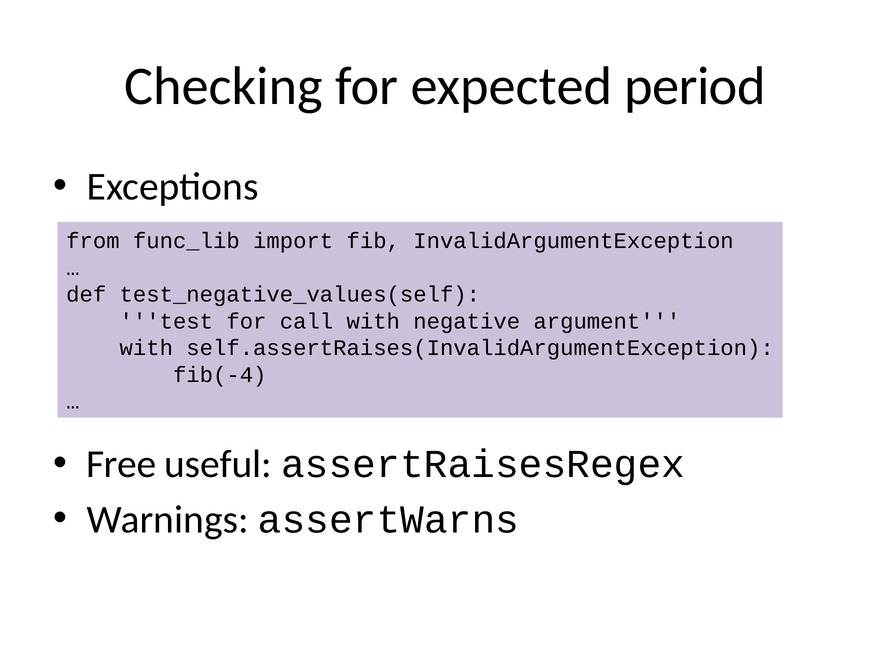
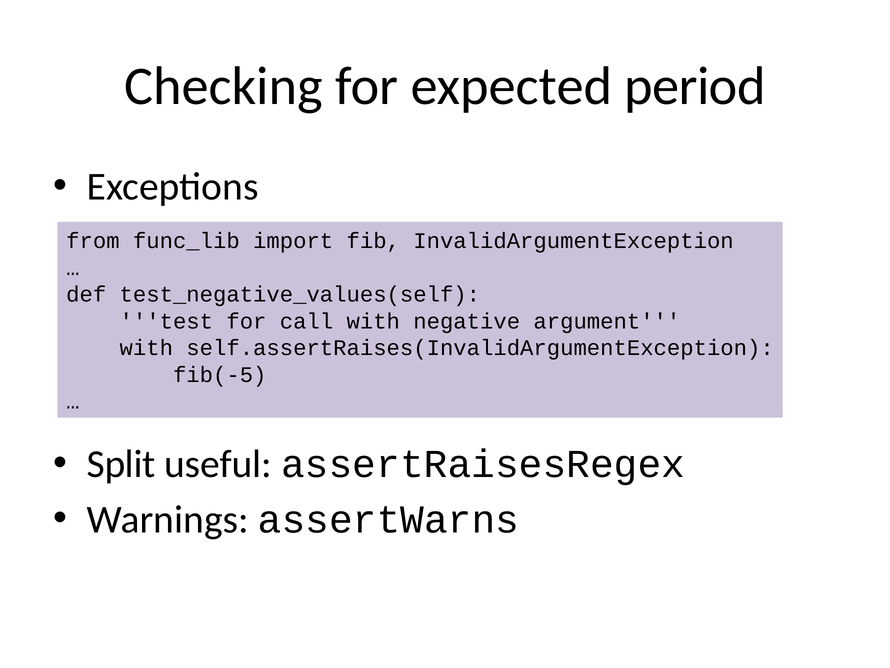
fib(-4: fib(-4 -> fib(-5 (220, 374)
Free: Free -> Split (121, 464)
